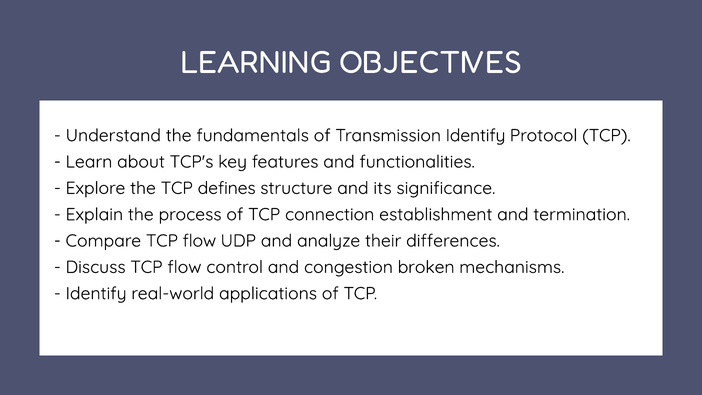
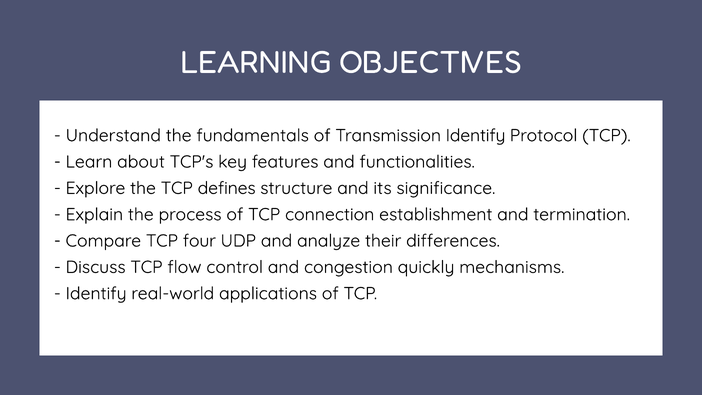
Compare TCP flow: flow -> four (199, 241)
broken: broken -> quickly (426, 267)
